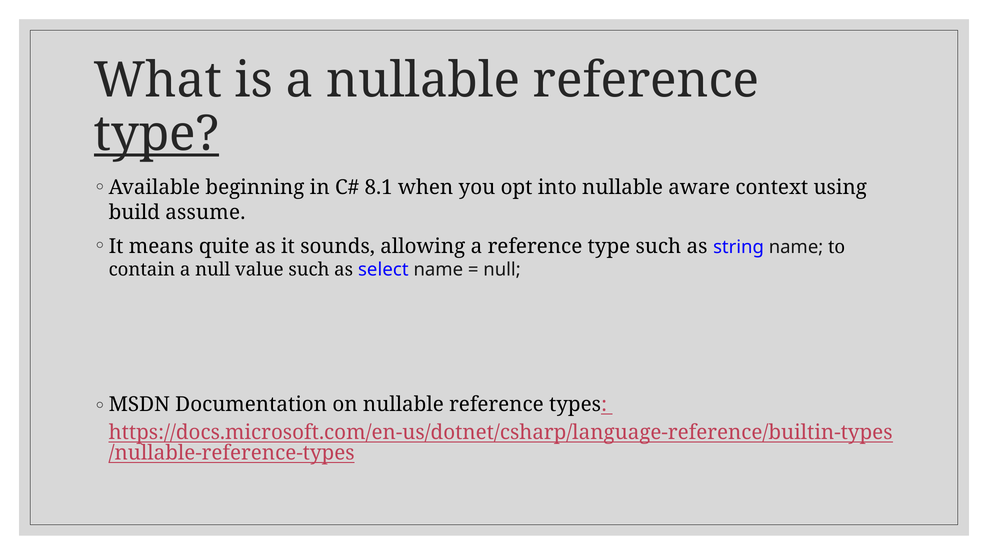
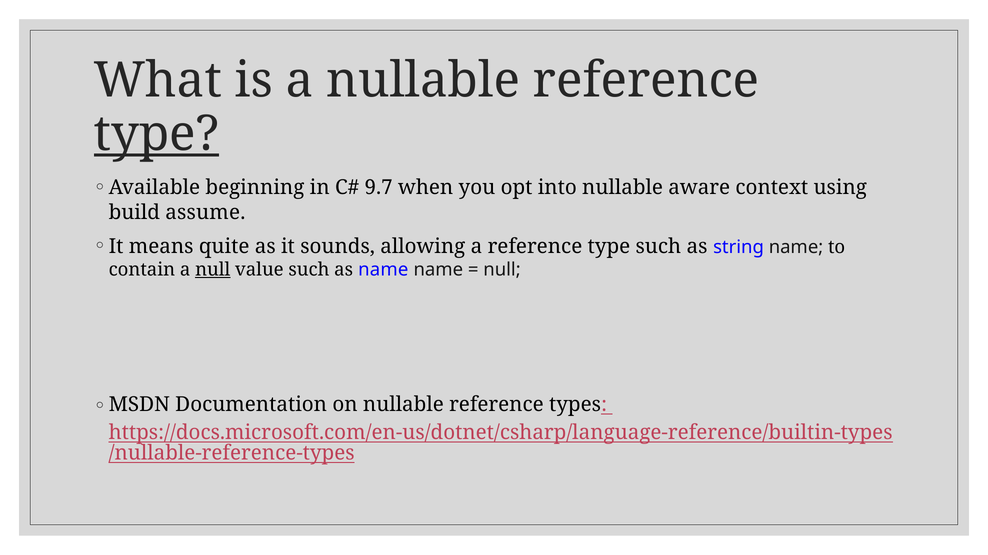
8.1: 8.1 -> 9.7 (379, 188)
null underline: none -> present (213, 270)
as select: select -> name (383, 270)
